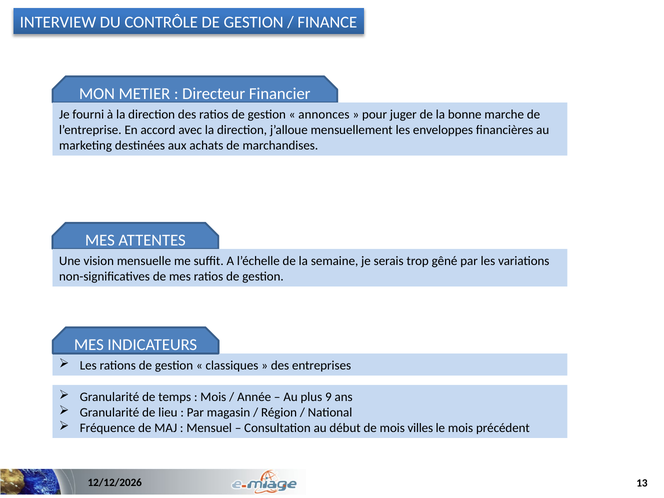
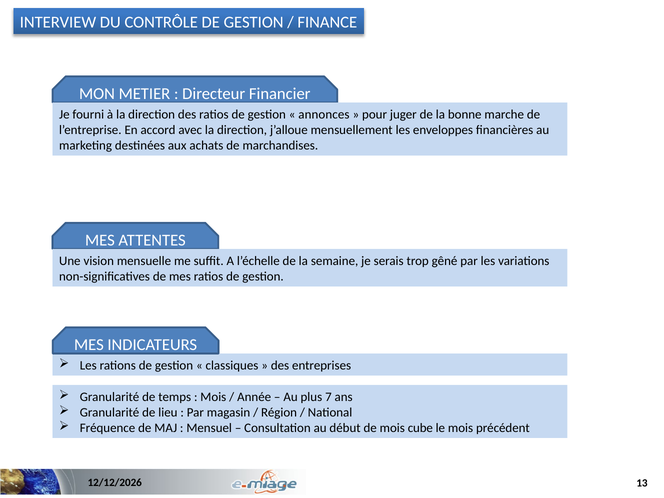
9: 9 -> 7 (328, 397)
villes: villes -> cube (420, 428)
